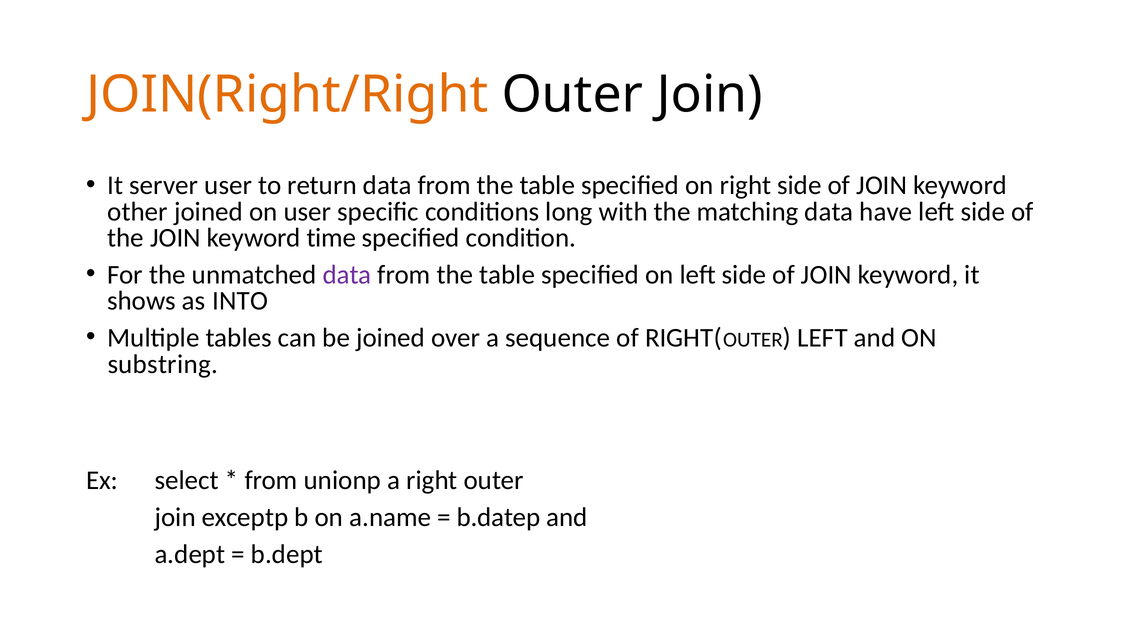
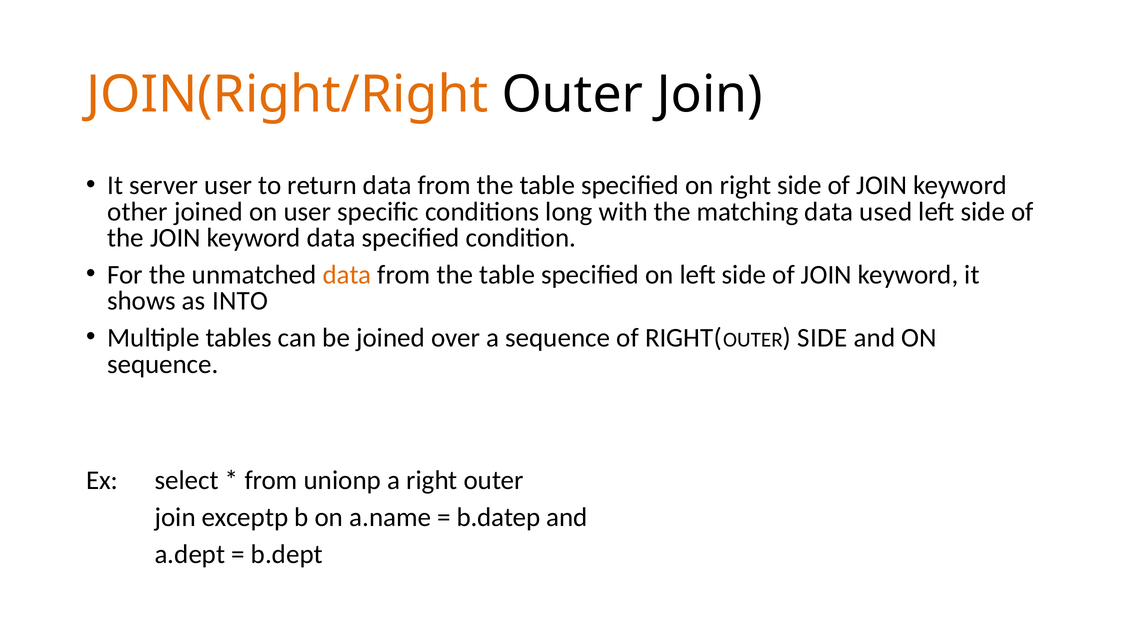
have: have -> used (886, 212)
keyword time: time -> data (331, 238)
data colour: purple -> orange (347, 275)
LEFT: LEFT -> SIDE (822, 338)
substring: substring -> sequence (163, 364)
